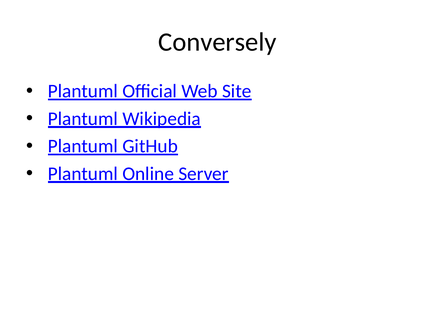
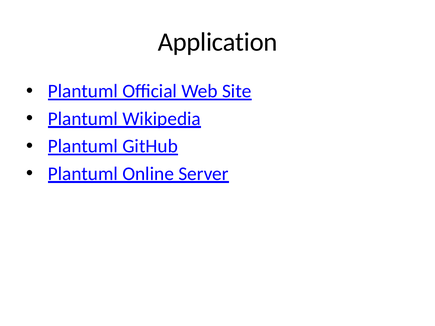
Conversely: Conversely -> Application (218, 42)
